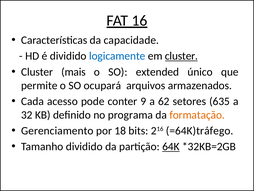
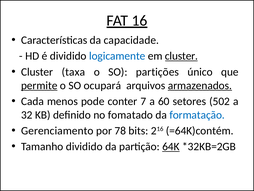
mais: mais -> taxa (73, 72)
extended: extended -> partições (157, 72)
permite underline: none -> present (39, 85)
armazenados underline: none -> present (200, 85)
acesso: acesso -> menos (62, 101)
9: 9 -> 7 (143, 101)
62: 62 -> 60 (164, 101)
635: 635 -> 502 (220, 101)
programa: programa -> fomatado (130, 115)
formatação colour: orange -> blue (197, 115)
18: 18 -> 78 (120, 130)
=64K)tráfego: =64K)tráfego -> =64K)contém (200, 130)
